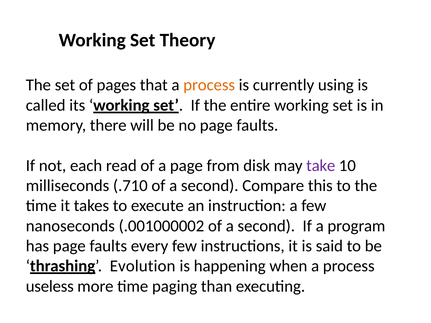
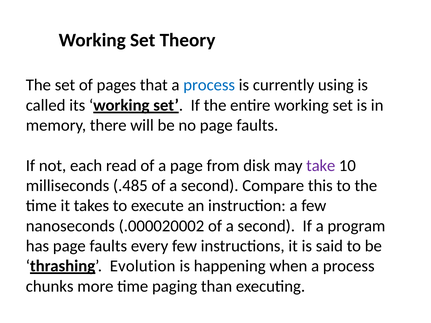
process colour: orange -> blue (209, 85)
.710: .710 -> .485 (130, 186)
.001000002: .001000002 -> .000020002 (161, 226)
useless: useless -> chunks (50, 286)
